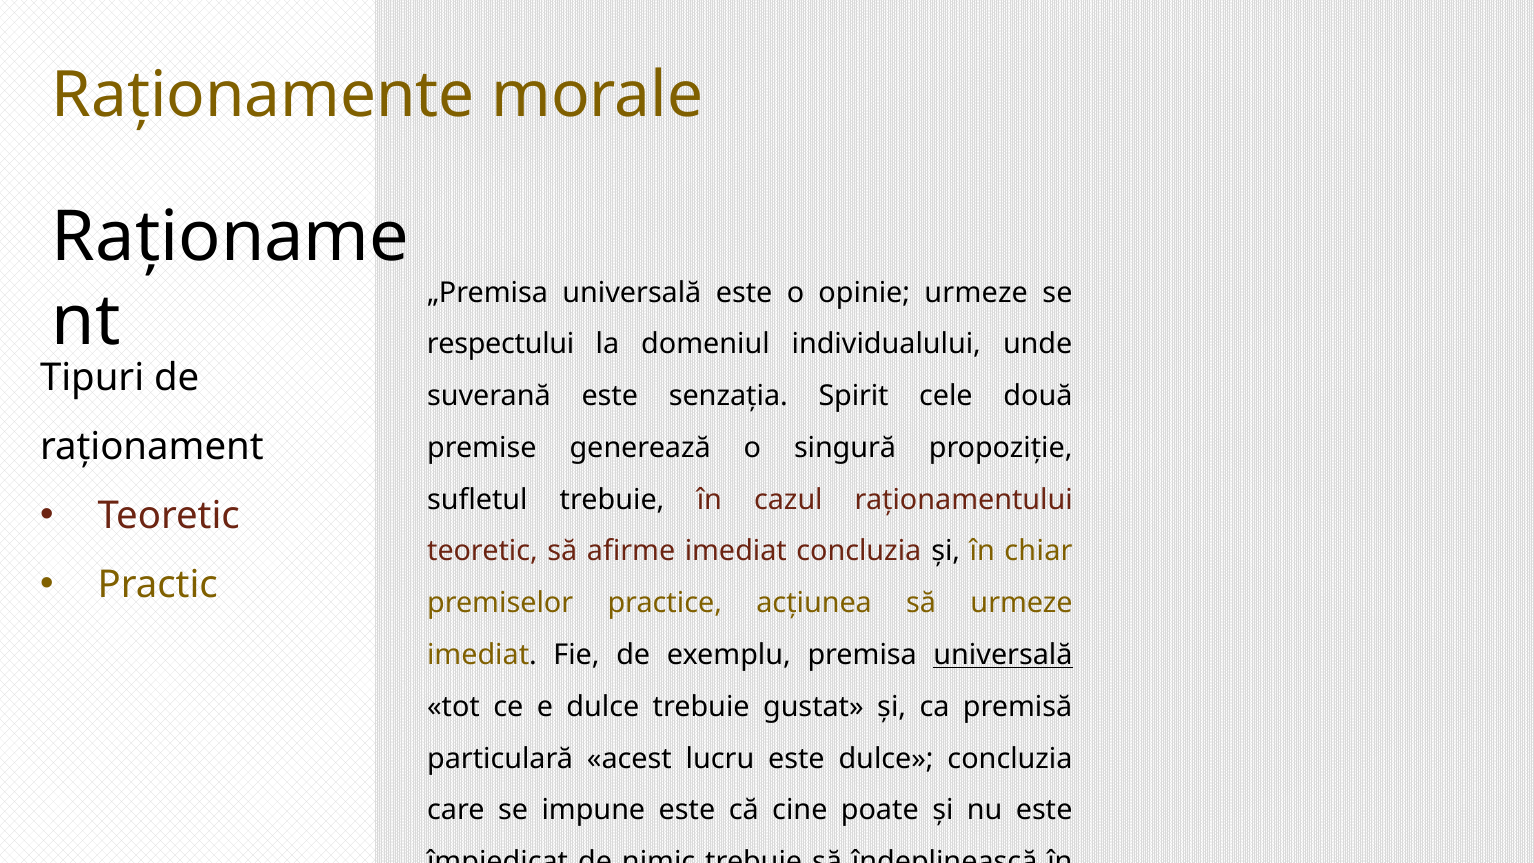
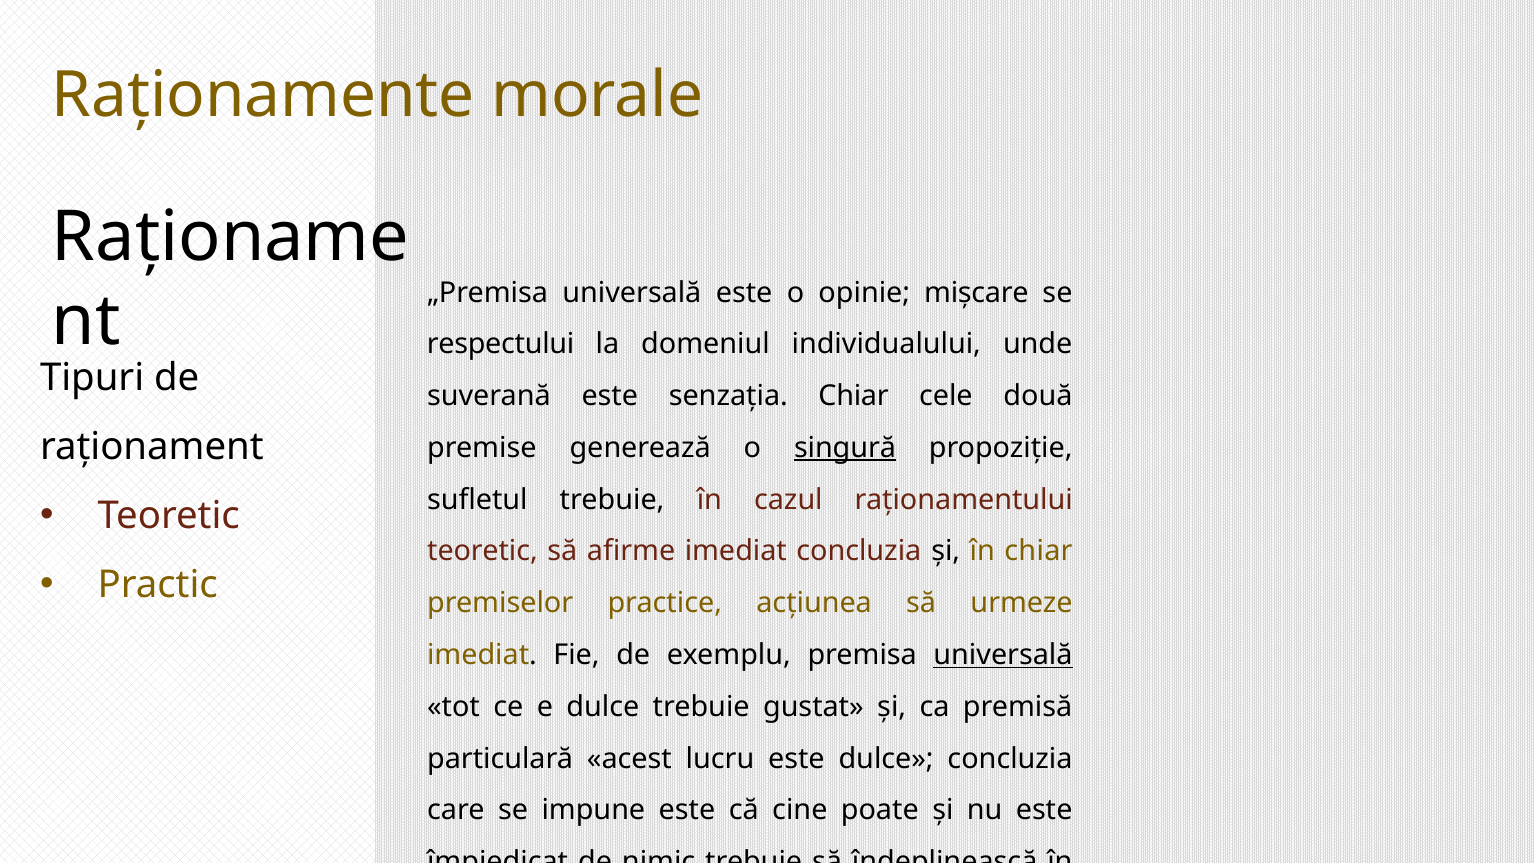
opinie urmeze: urmeze -> mișcare (976, 292)
senzația Spirit: Spirit -> Chiar (854, 396)
singură underline: none -> present (845, 448)
